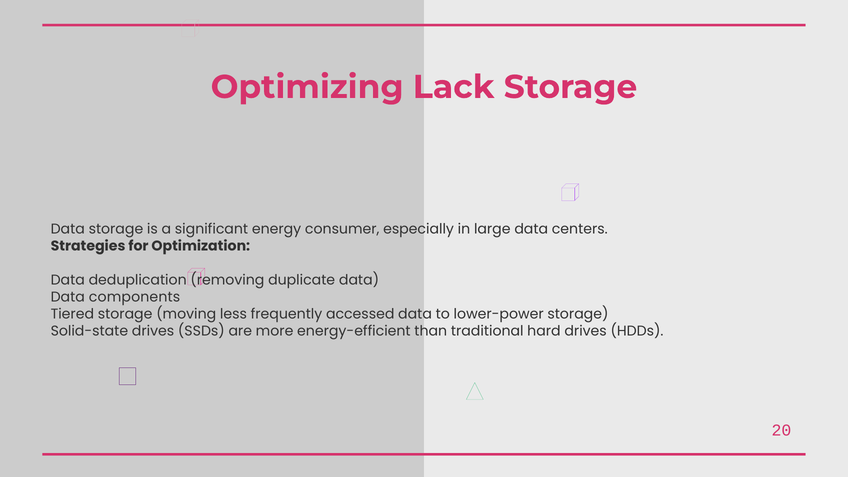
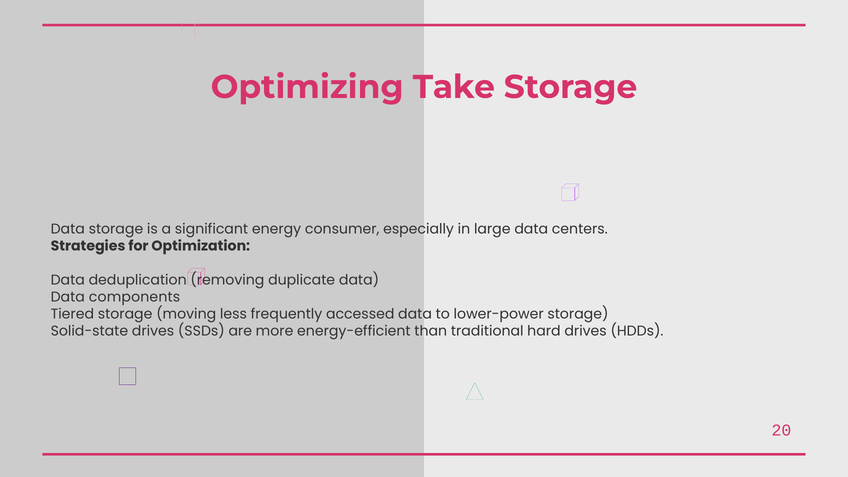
Lack: Lack -> Take (454, 87)
